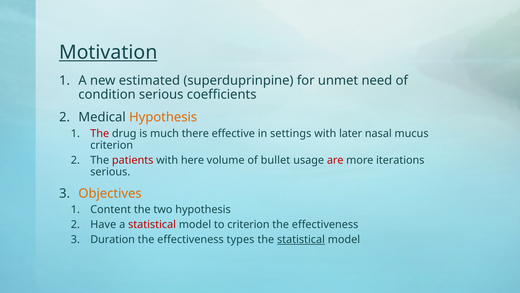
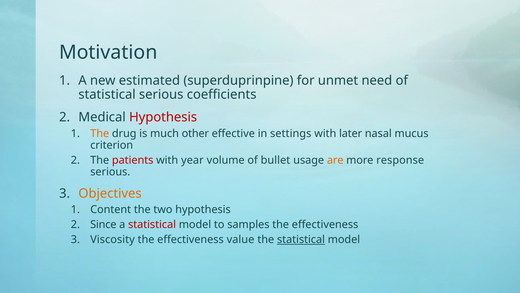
Motivation underline: present -> none (108, 52)
condition: condition -> statistical (107, 94)
Hypothesis colour: orange -> red (163, 117)
The colour: red -> orange (100, 133)
there: there -> other (195, 133)
here: here -> year (192, 160)
are colour: red -> orange (335, 160)
iterations: iterations -> response (400, 160)
Have: Have -> Since (103, 224)
to criterion: criterion -> samples (248, 224)
Duration: Duration -> Viscosity (113, 239)
types: types -> value (241, 239)
